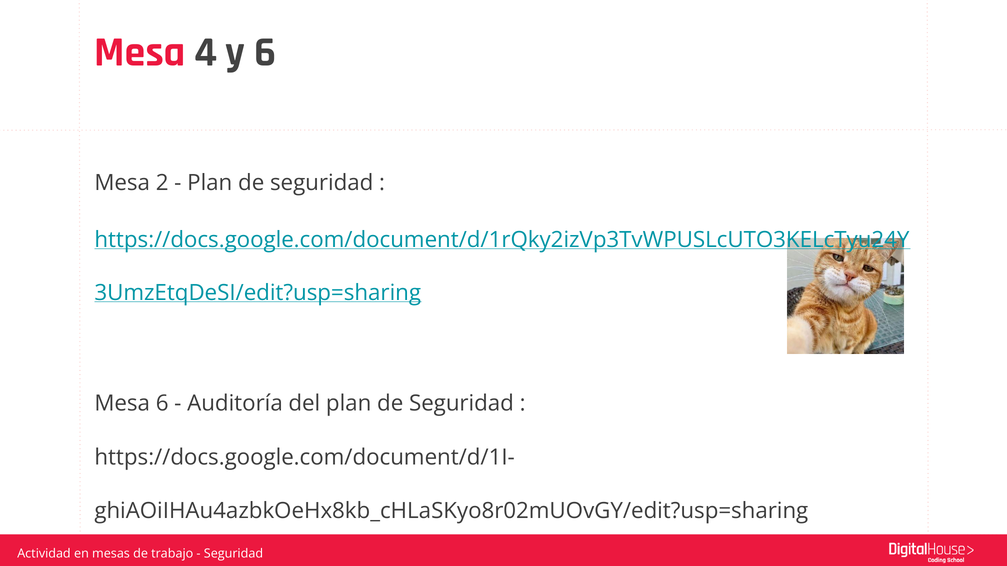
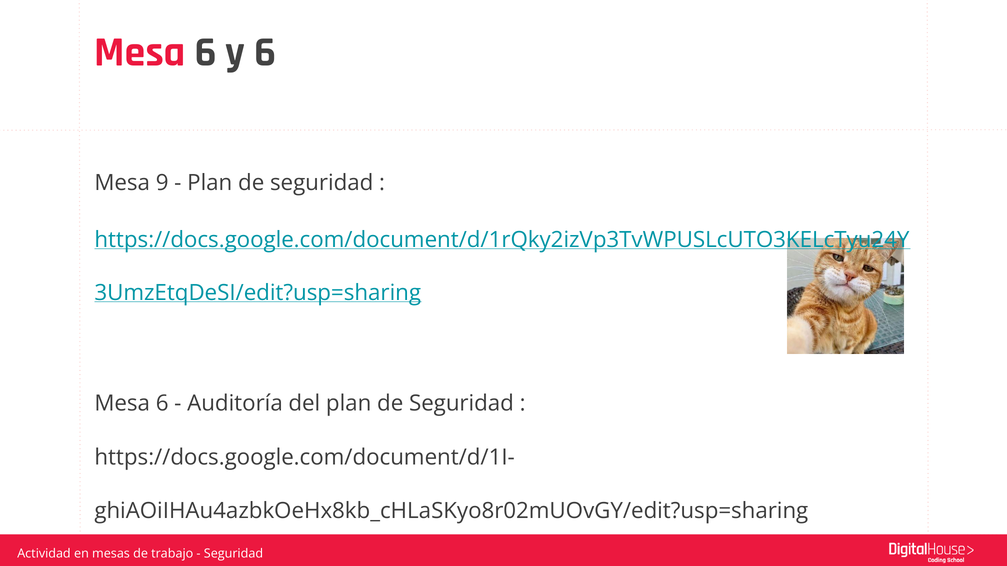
4: 4 -> 6 (206, 52)
2: 2 -> 9 (162, 183)
